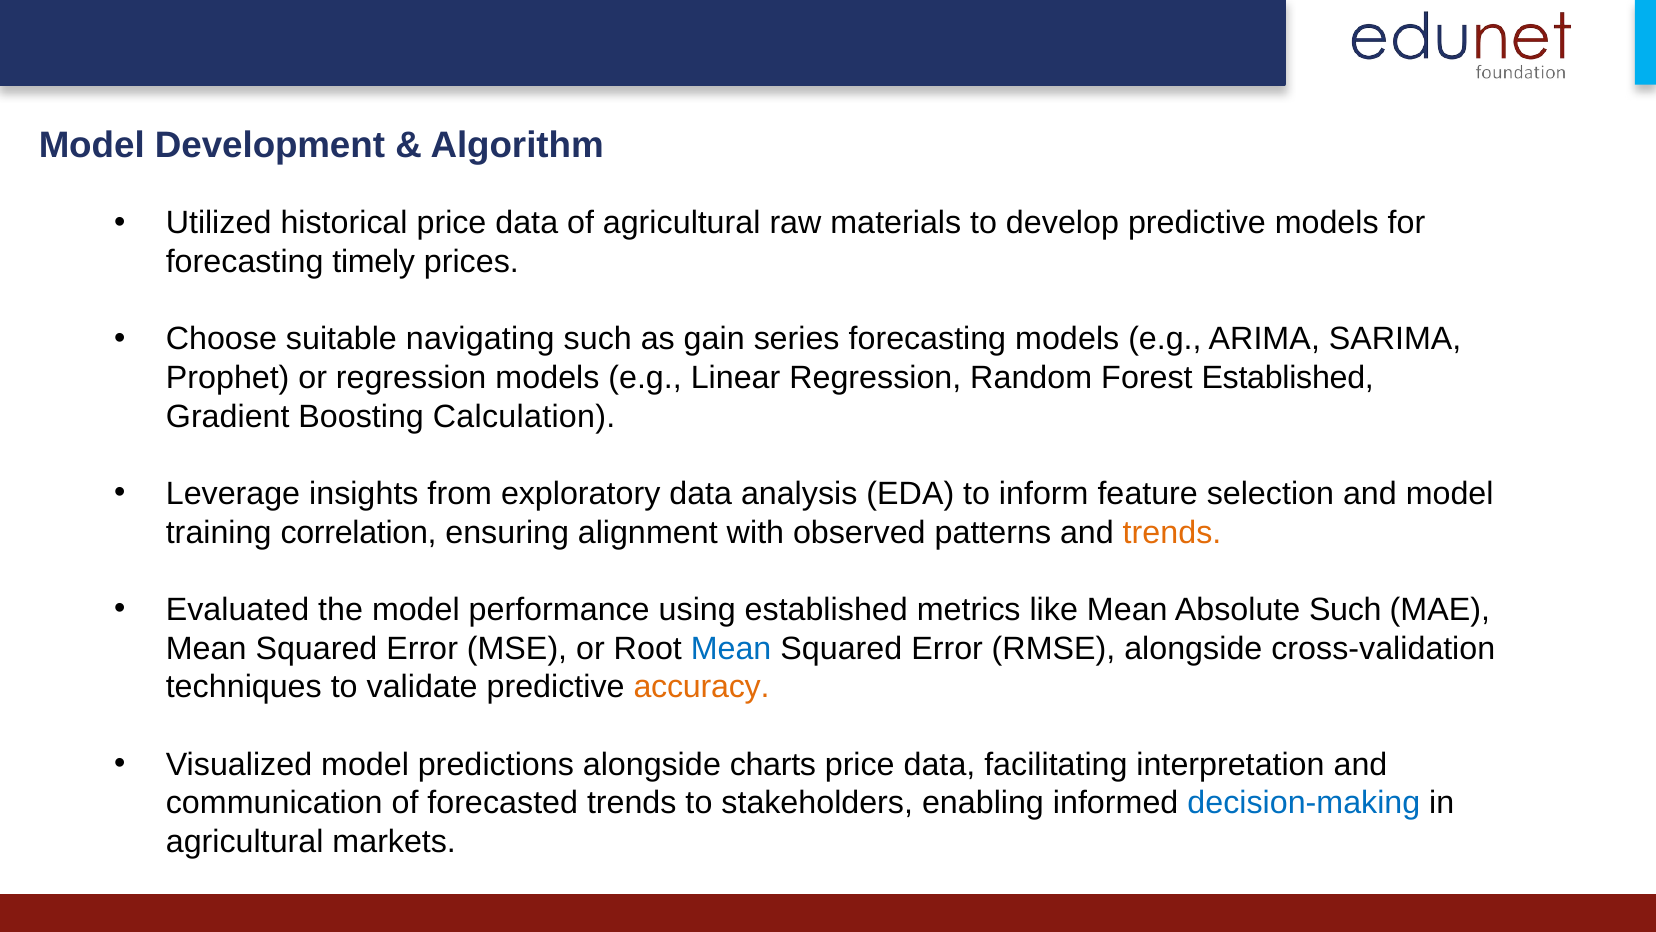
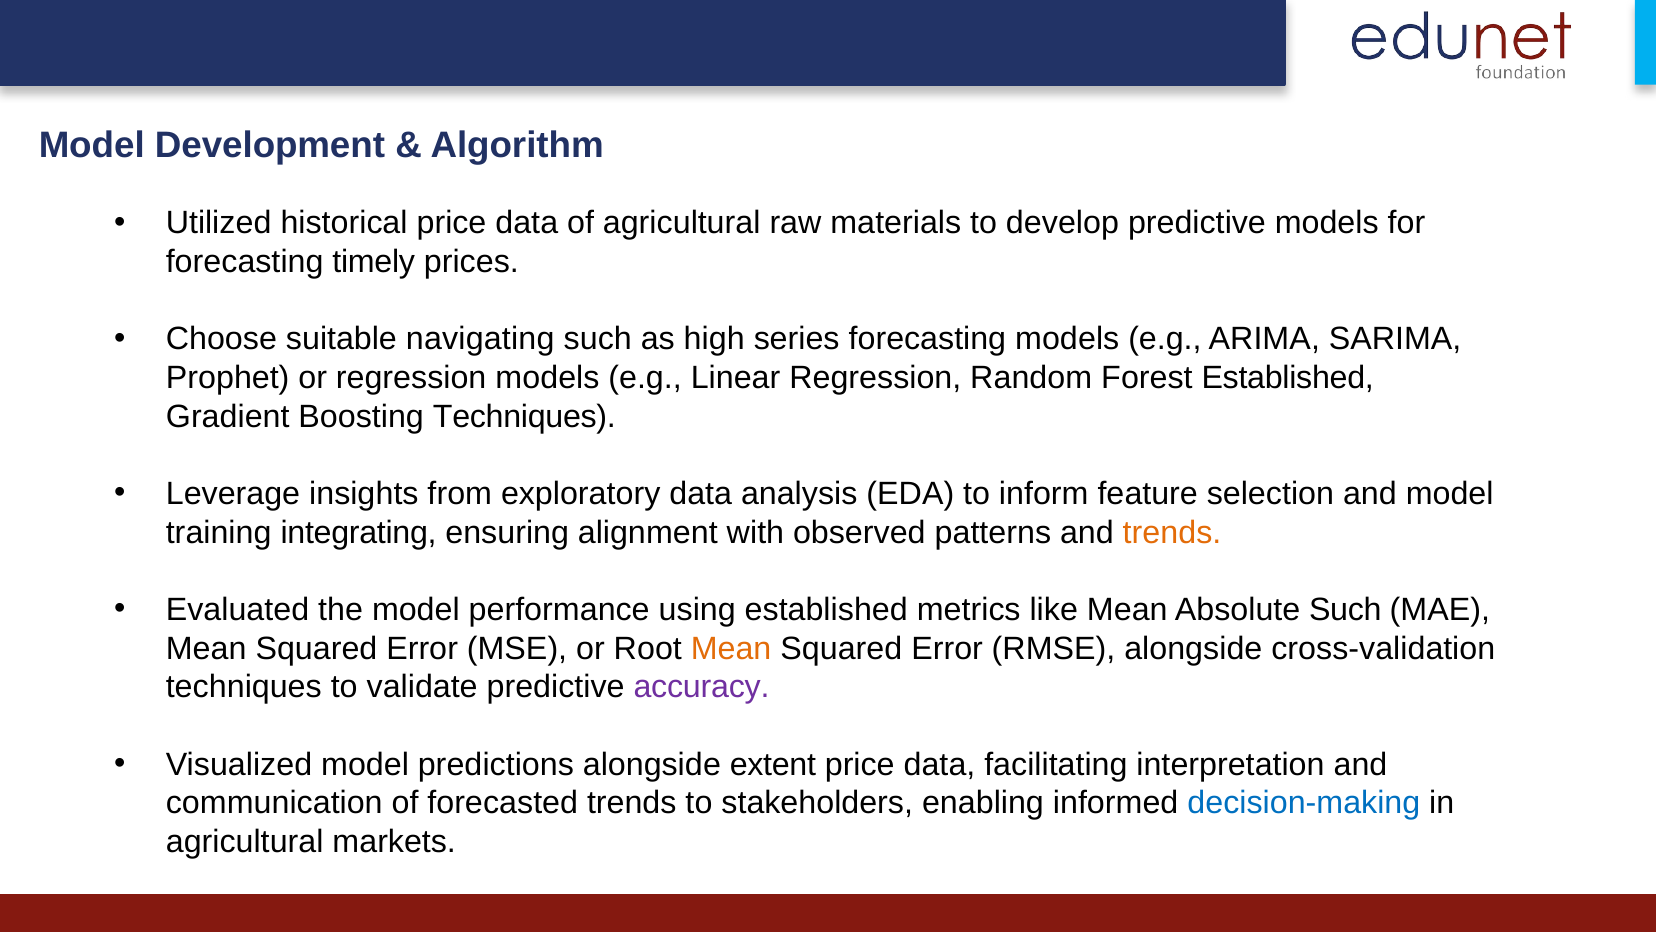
gain: gain -> high (714, 339)
Boosting Calculation: Calculation -> Techniques (524, 416)
correlation: correlation -> integrating (359, 532)
Mean colour: blue -> orange (731, 648)
accuracy colour: orange -> purple (702, 687)
charts: charts -> extent (773, 764)
